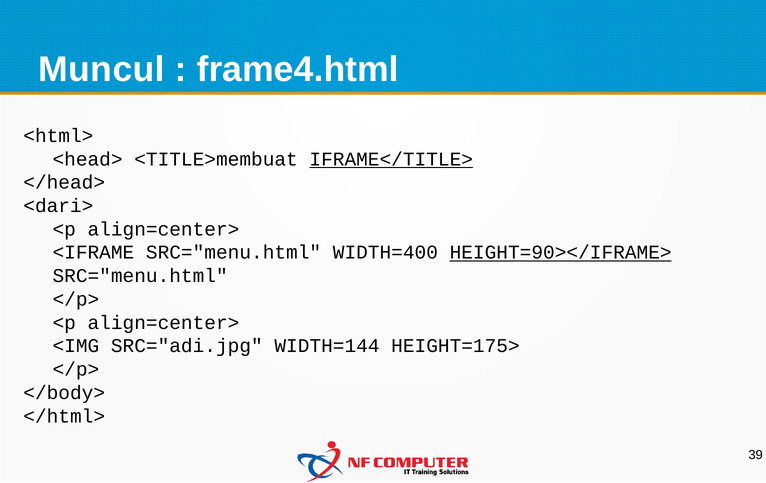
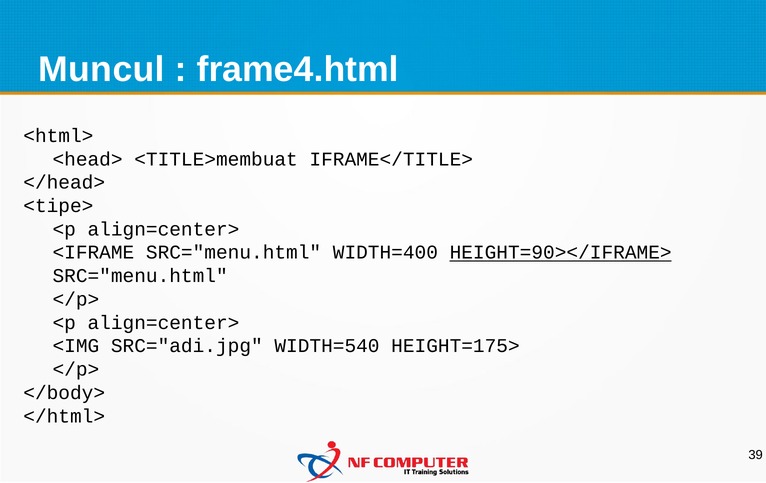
IFRAME</TITLE> underline: present -> none (391, 159)
<dari>: <dari> -> <tipe> (58, 206)
WIDTH=144: WIDTH=144 -> WIDTH=540 (327, 346)
